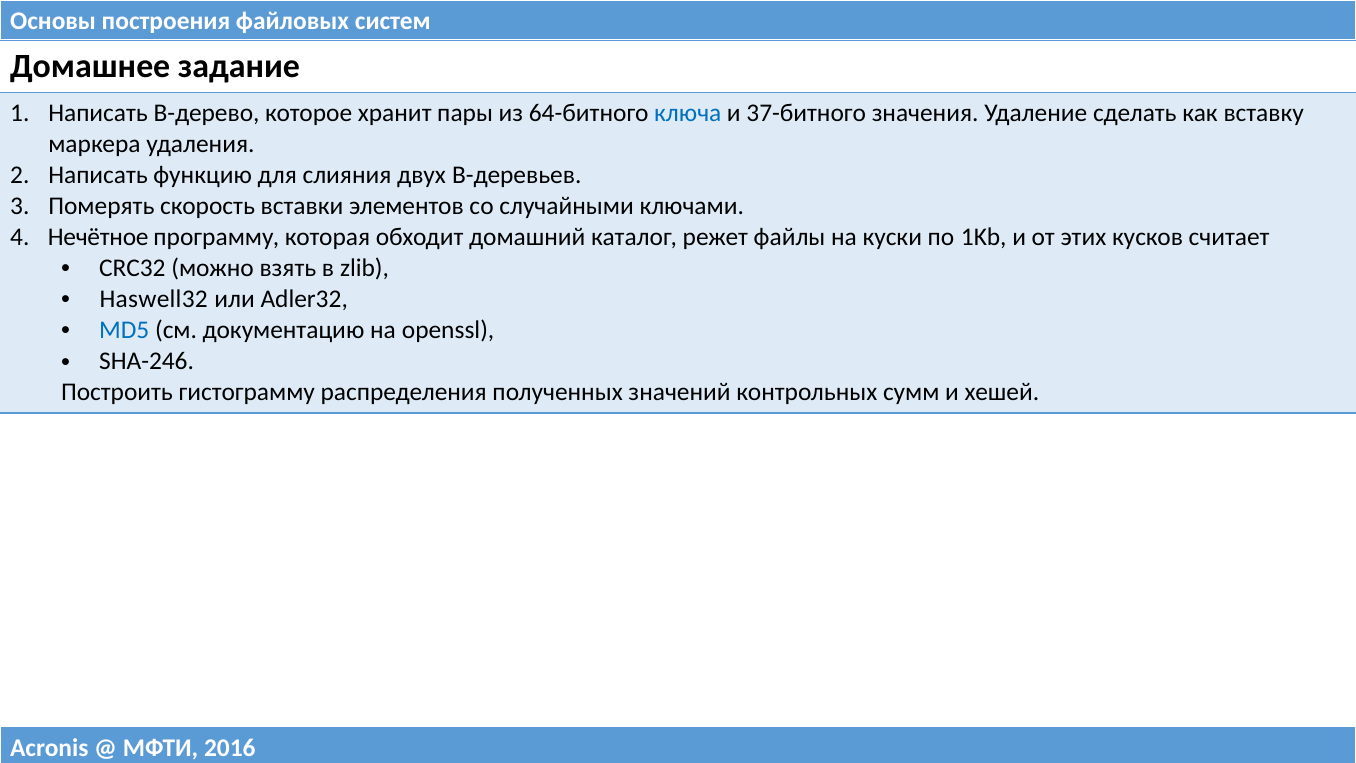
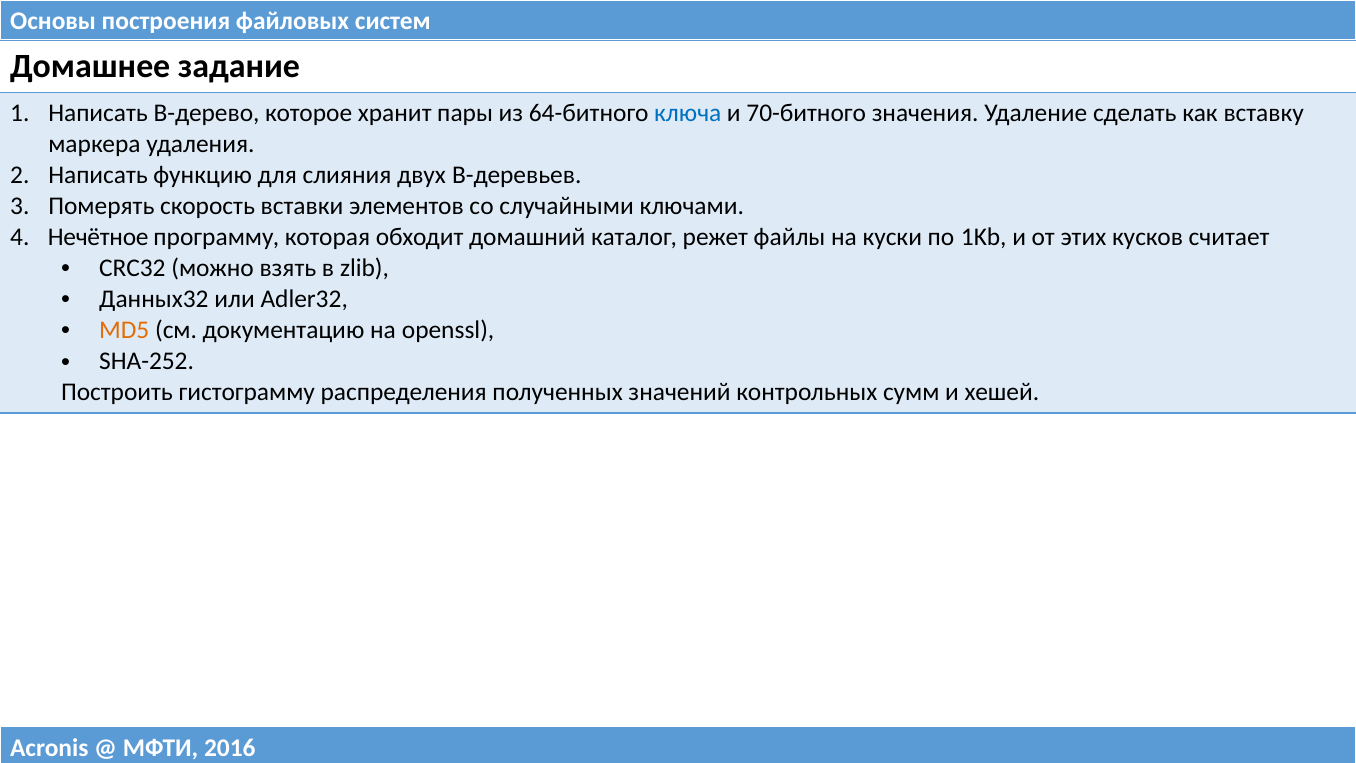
37-битного: 37-битного -> 70-битного (806, 113)
Haswell32: Haswell32 -> Данных32 (154, 299)
MD5 colour: blue -> orange (124, 330)
SHA-246: SHA-246 -> SHA-252 (147, 361)
